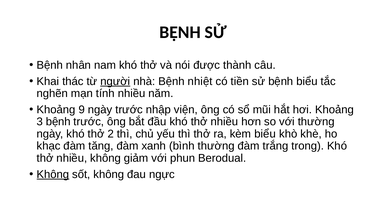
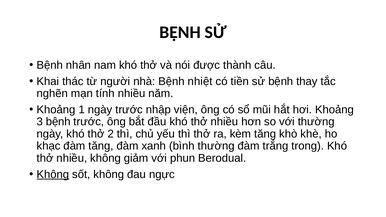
người underline: present -> none (115, 81)
bệnh biểu: biểu -> thay (307, 81)
9: 9 -> 1 (82, 110)
kèm biểu: biểu -> tăng (265, 134)
